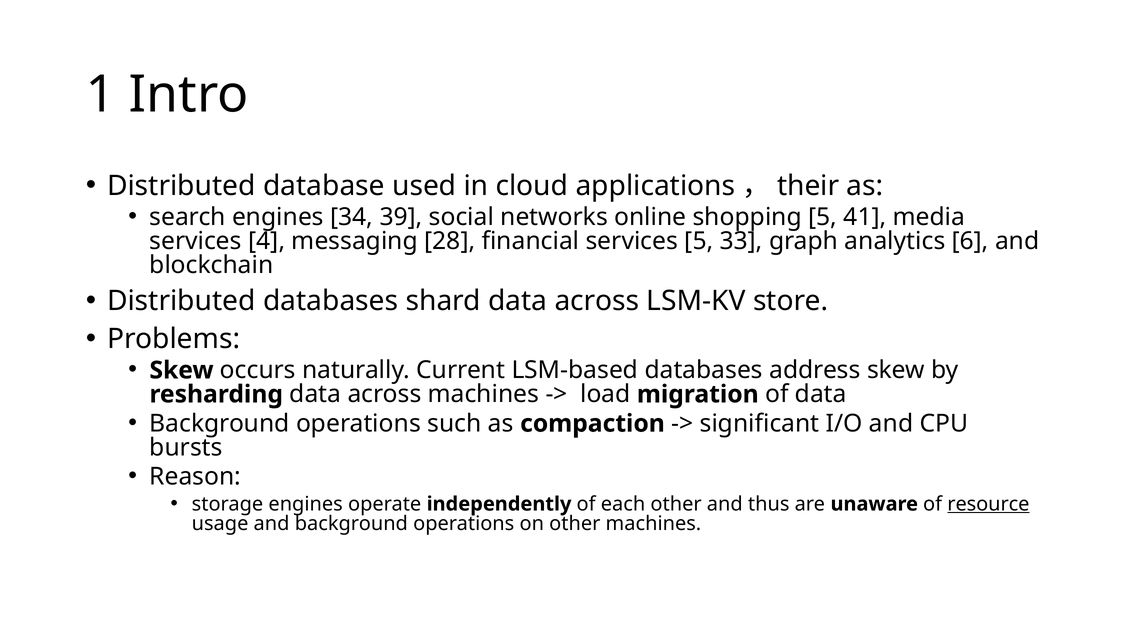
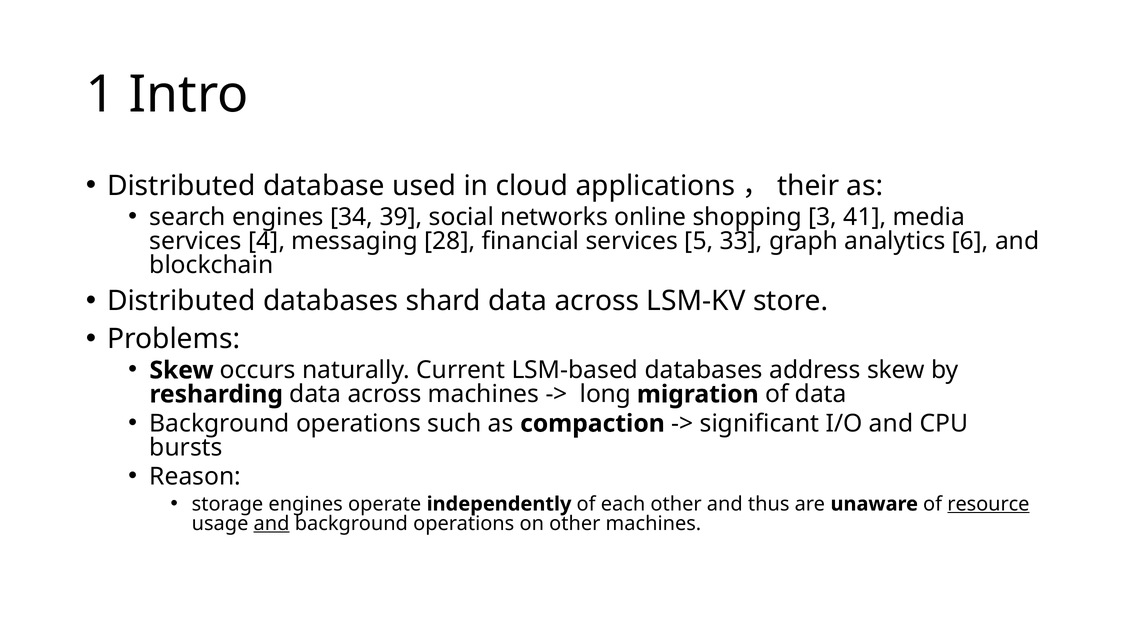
shopping 5: 5 -> 3 (823, 217)
load: load -> long (605, 394)
and underline: none -> present (272, 523)
